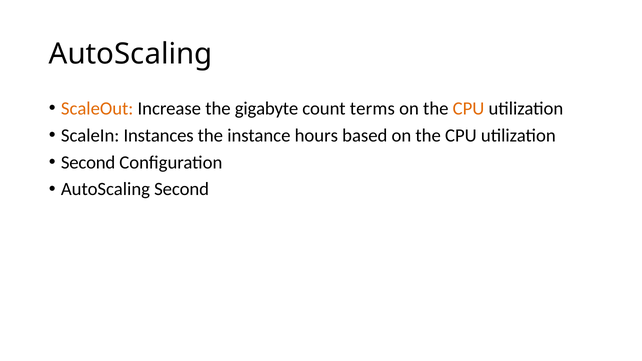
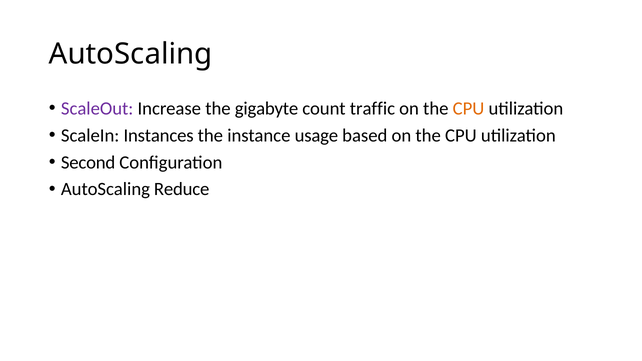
ScaleOut colour: orange -> purple (97, 109)
terms: terms -> traffic (372, 109)
hours: hours -> usage (316, 135)
AutoScaling Second: Second -> Reduce (182, 189)
